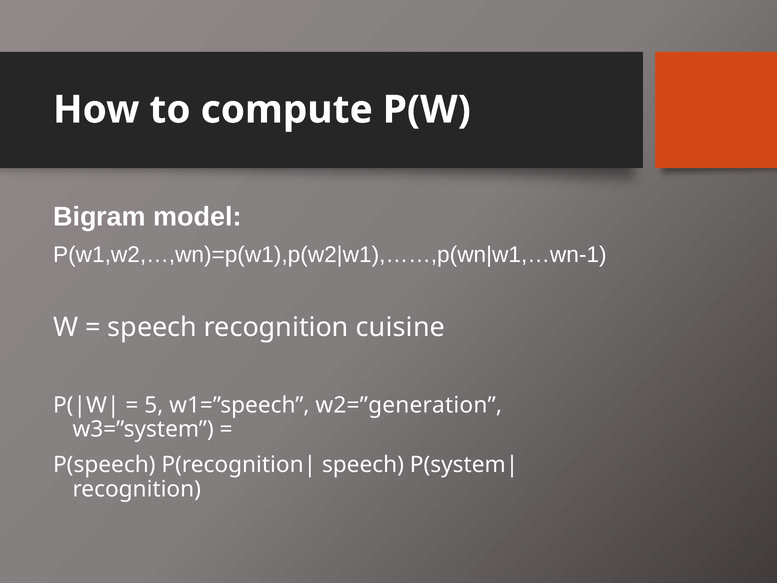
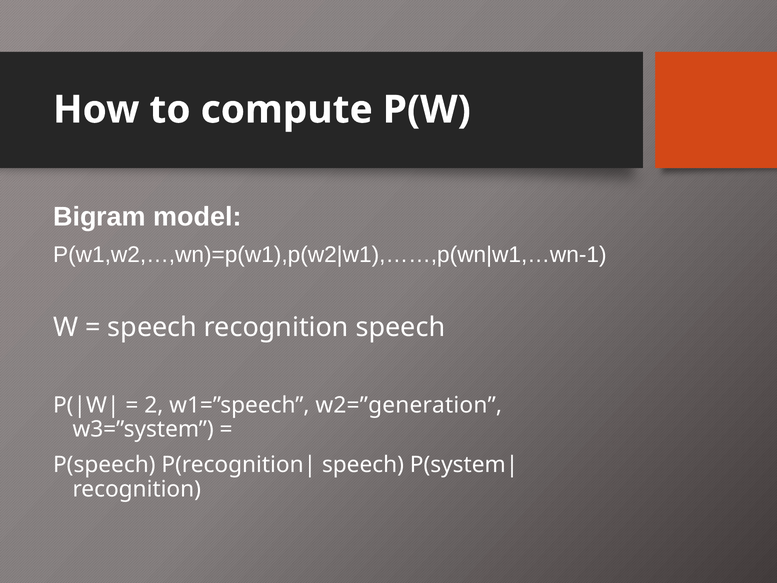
recognition cuisine: cuisine -> speech (400, 327)
5: 5 -> 2 (154, 405)
